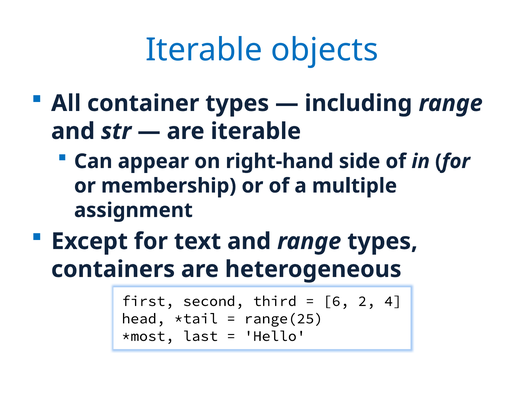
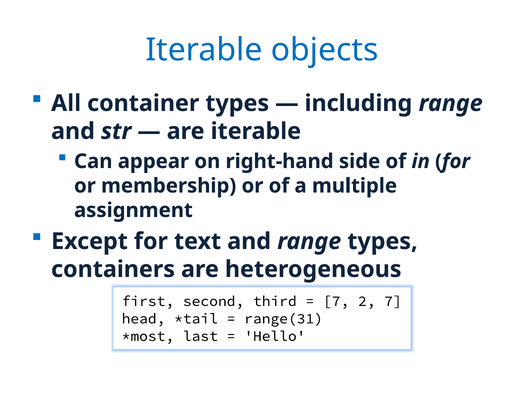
6: 6 -> 7 (336, 301)
2 4: 4 -> 7 (393, 301)
range(25: range(25 -> range(31 (284, 319)
